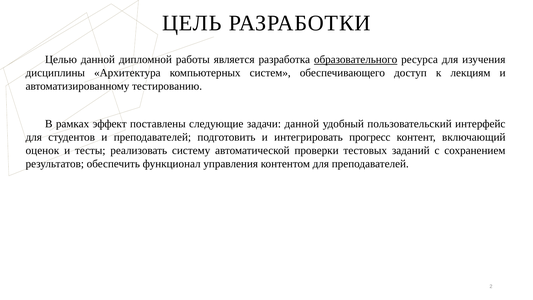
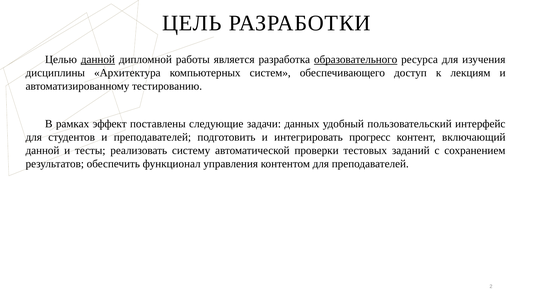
данной underline: none -> present (98, 59)
задачи данной: данной -> данных (302, 124)
оценок: оценок -> данной (42, 151)
